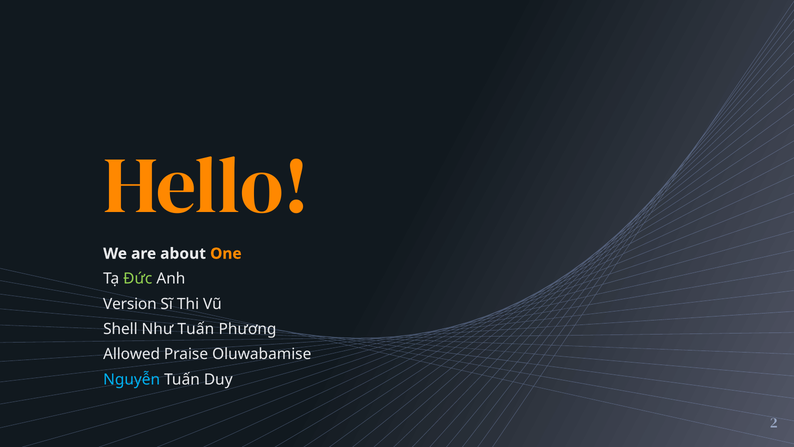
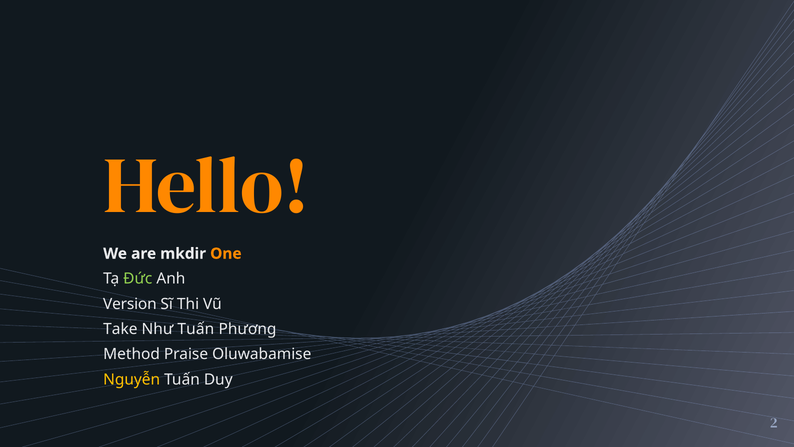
about: about -> mkdir (183, 253)
Shell: Shell -> Take (120, 329)
Allowed: Allowed -> Method (132, 354)
Nguyễn colour: light blue -> yellow (132, 379)
